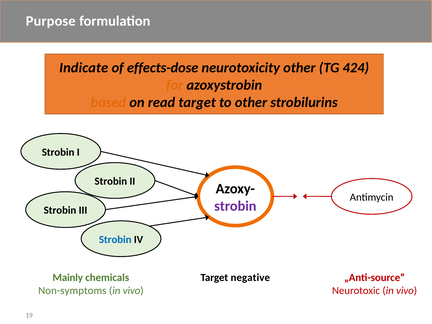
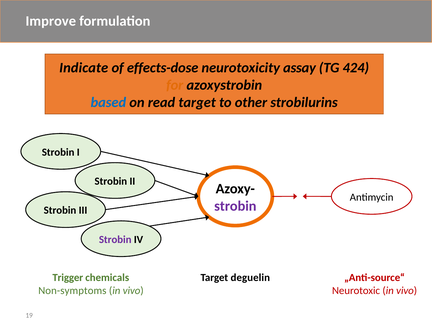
Purpose: Purpose -> Improve (51, 21)
neurotoxicity other: other -> assay (300, 68)
based colour: orange -> blue (108, 102)
Strobin colour: blue -> purple (115, 239)
Mainly: Mainly -> Trigger (68, 278)
negative: negative -> deguelin (250, 278)
